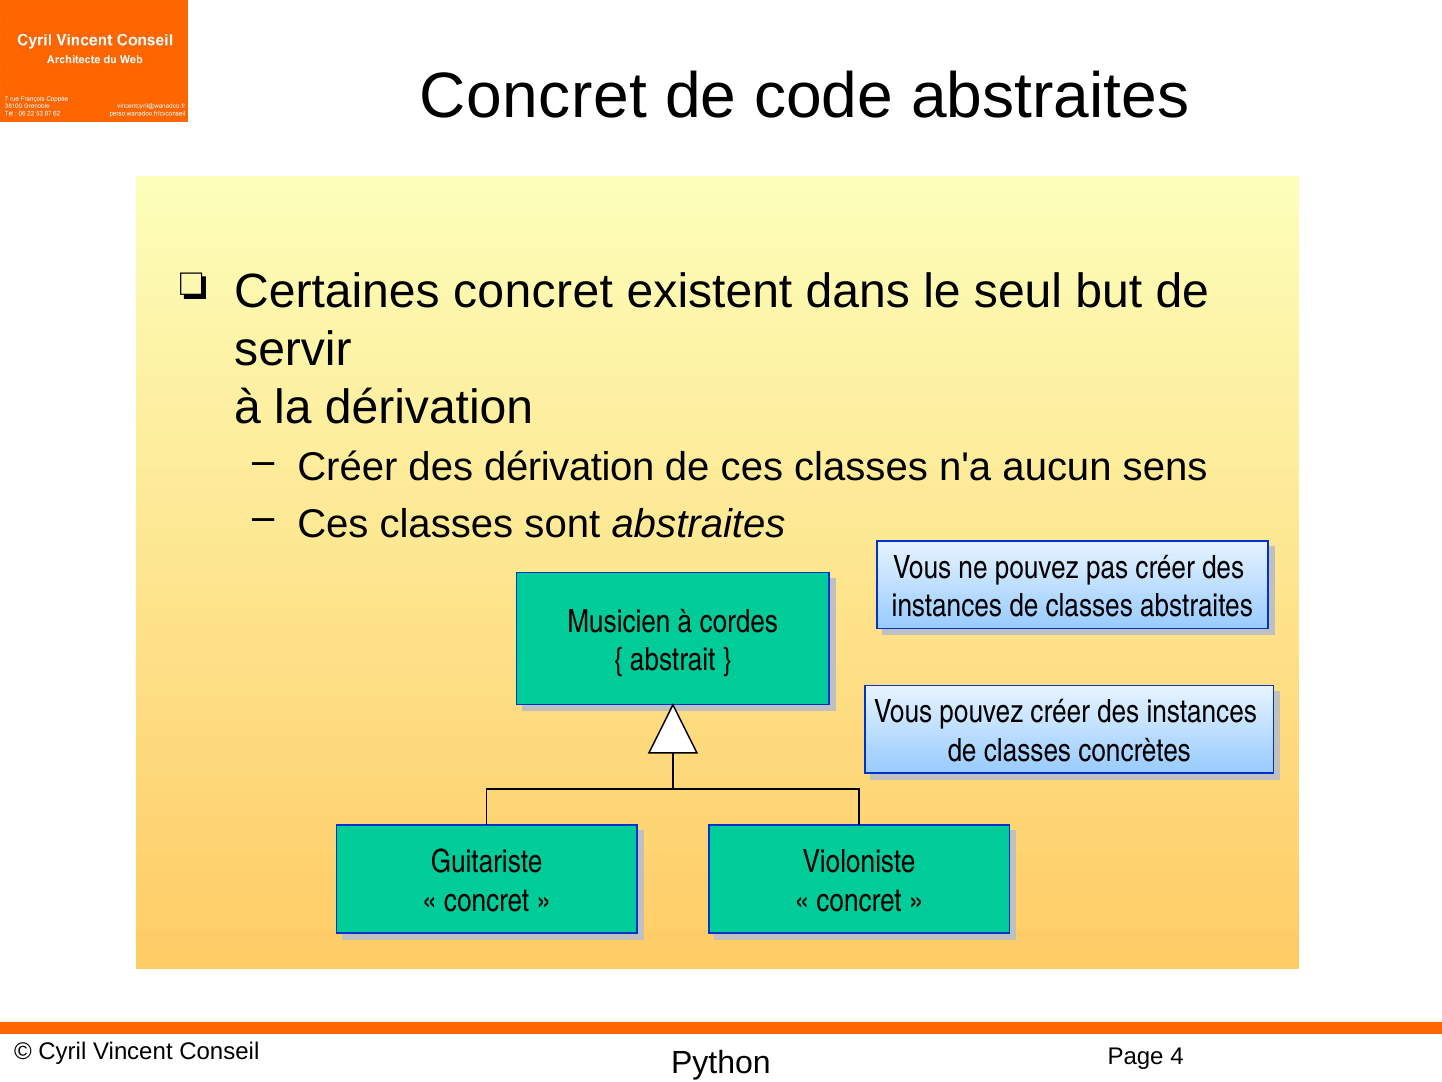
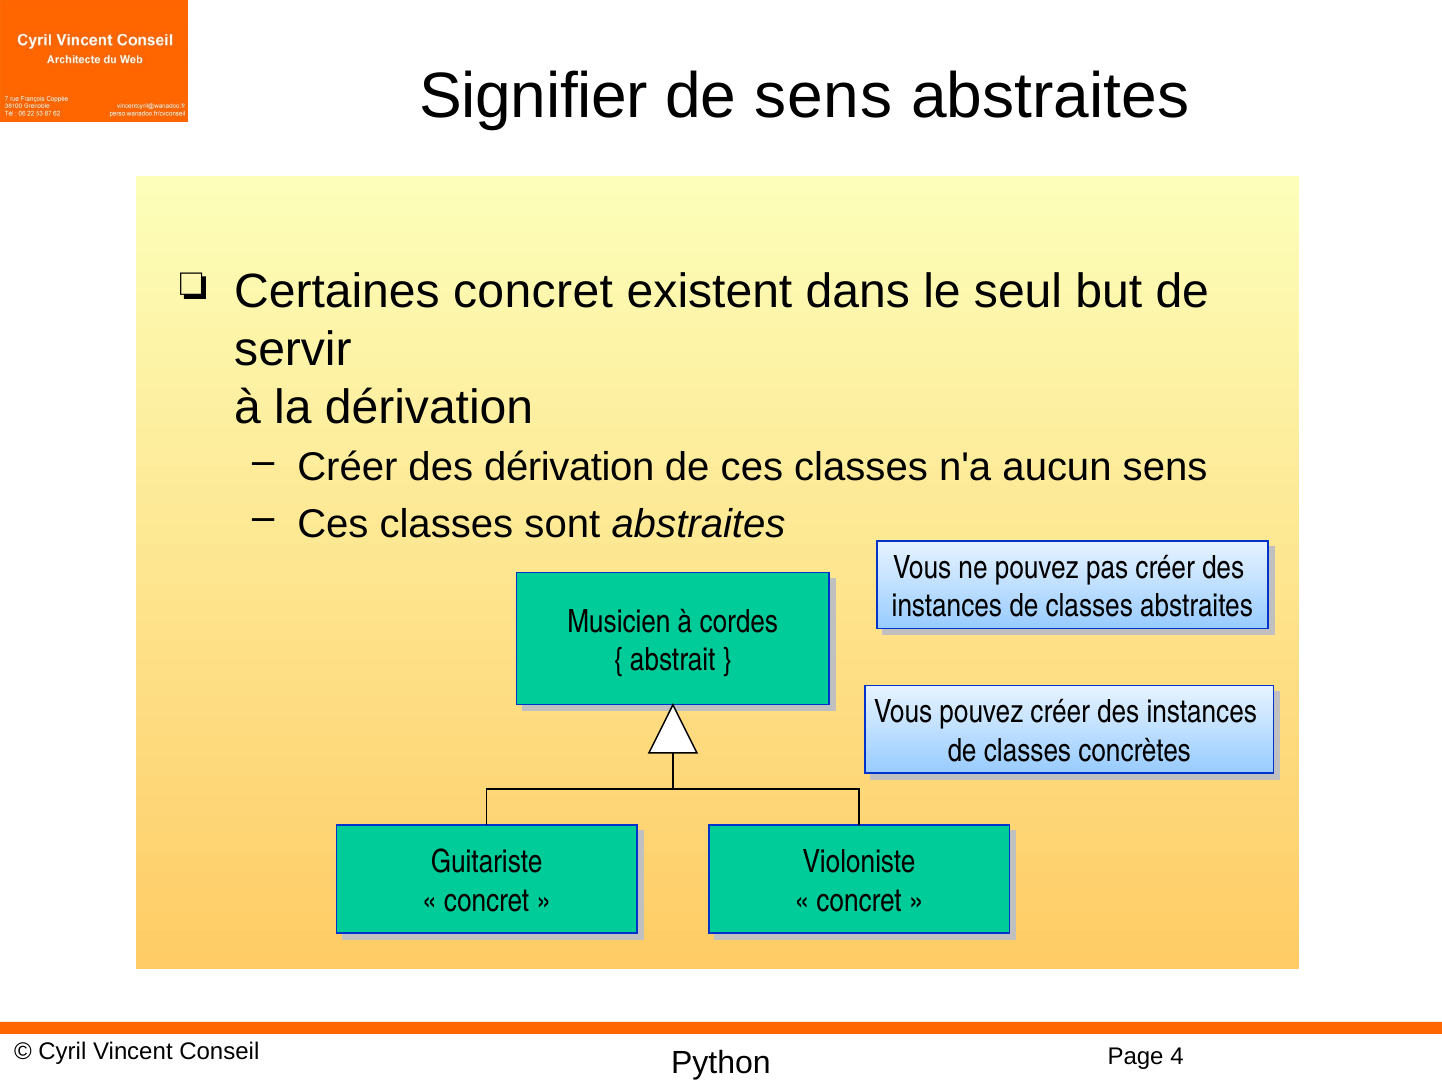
Concret: Concret -> Signifier (534, 97)
de code: code -> sens (823, 97)
